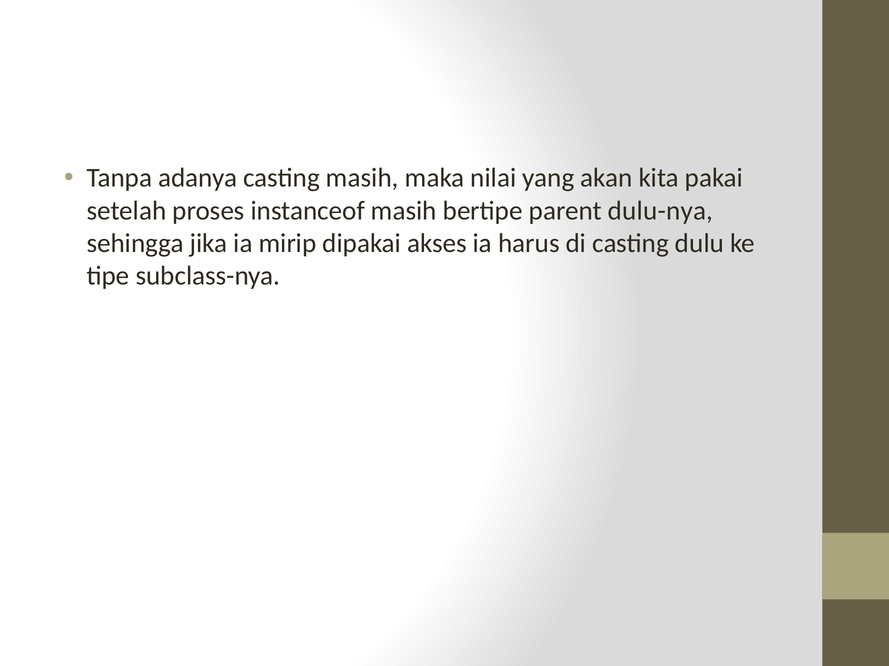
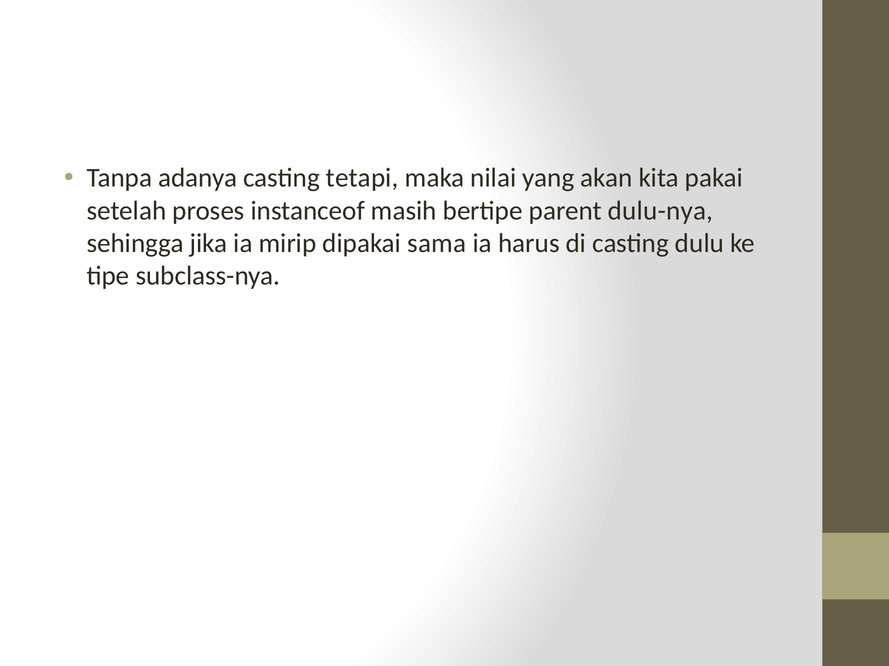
casting masih: masih -> tetapi (362, 178)
akses: akses -> sama (437, 243)
